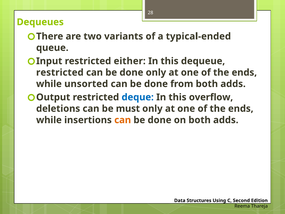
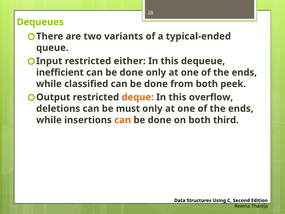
restricted: restricted -> inefficient (60, 72)
unsorted: unsorted -> classified (86, 84)
from both adds: adds -> peek (233, 84)
deque colour: blue -> orange (138, 97)
on both adds: adds -> third (226, 120)
